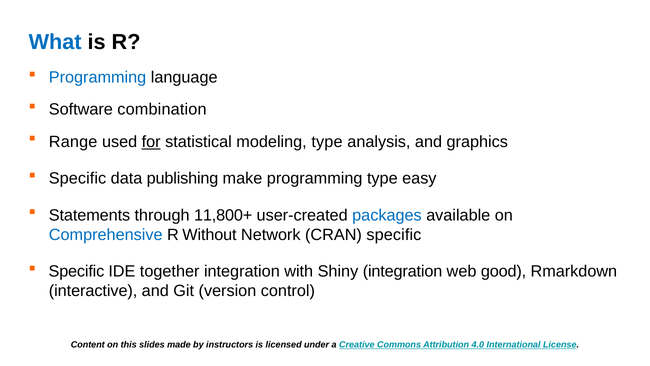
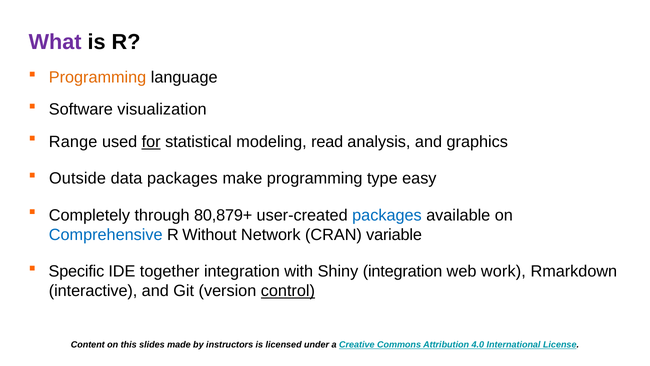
What colour: blue -> purple (55, 42)
Programming colour: blue -> orange (98, 77)
combination: combination -> visualization (162, 109)
modeling type: type -> read (327, 142)
Specific: Specific -> Outside (77, 178)
data publishing: publishing -> packages (182, 178)
Statements: Statements -> Completely (89, 215)
11,800+: 11,800+ -> 80,879+ (223, 215)
CRAN specific: specific -> variable (394, 234)
good: good -> work (503, 271)
control underline: none -> present (288, 291)
